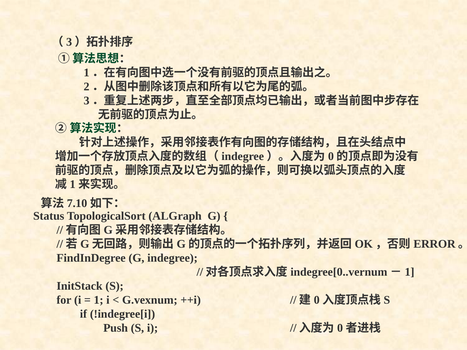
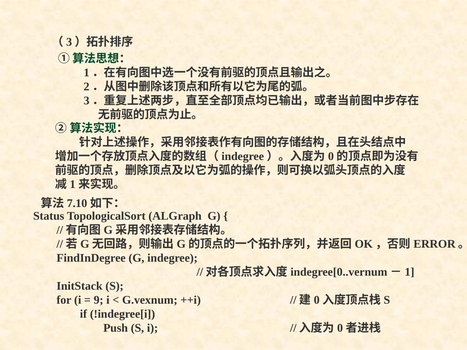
1: 1 -> 9 (99, 300)
